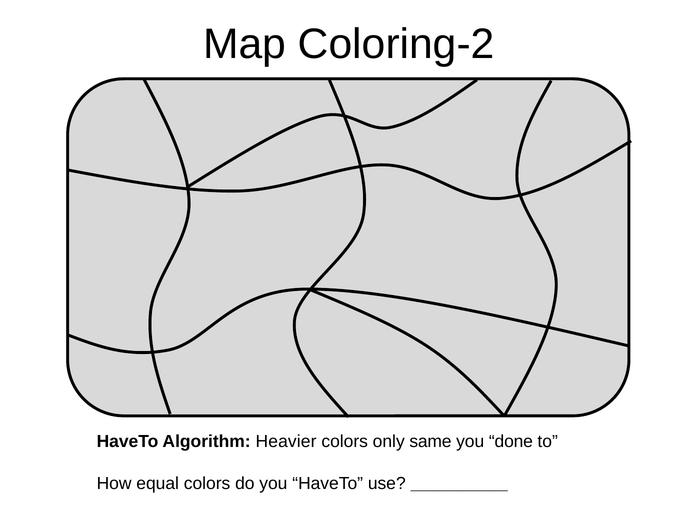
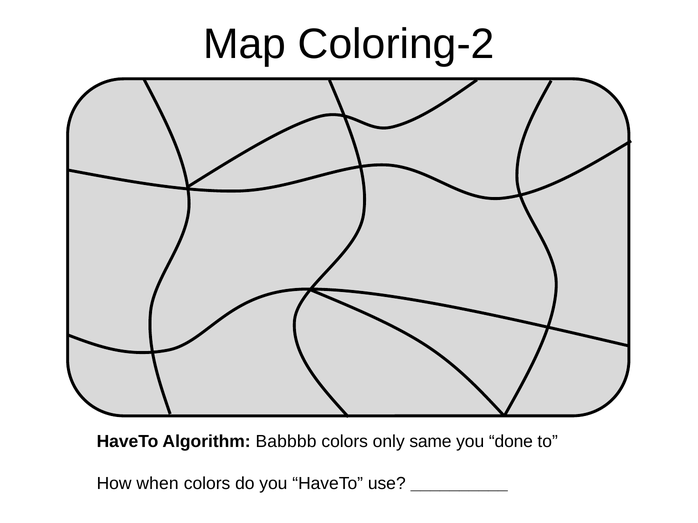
Heavier: Heavier -> Babbbb (286, 442)
equal: equal -> when (158, 484)
